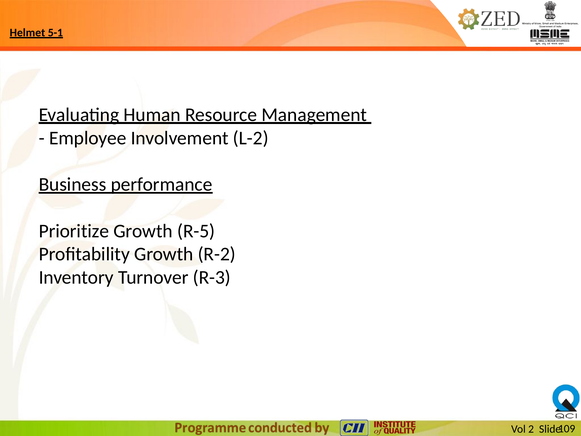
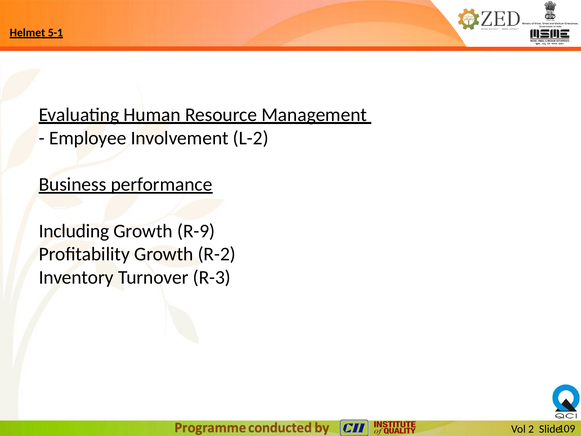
Prioritize: Prioritize -> Including (74, 231)
R-5: R-5 -> R-9 (196, 231)
